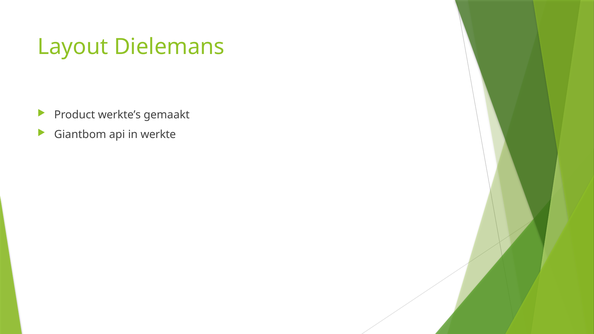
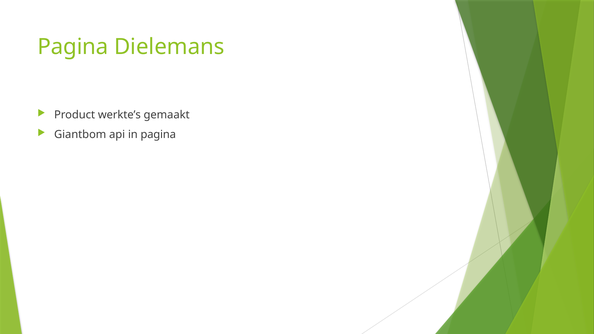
Layout: Layout -> Pagina (73, 47)
in werkte: werkte -> pagina (158, 135)
